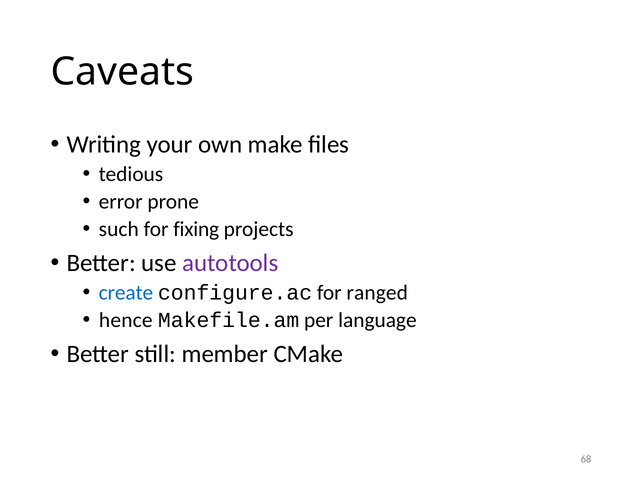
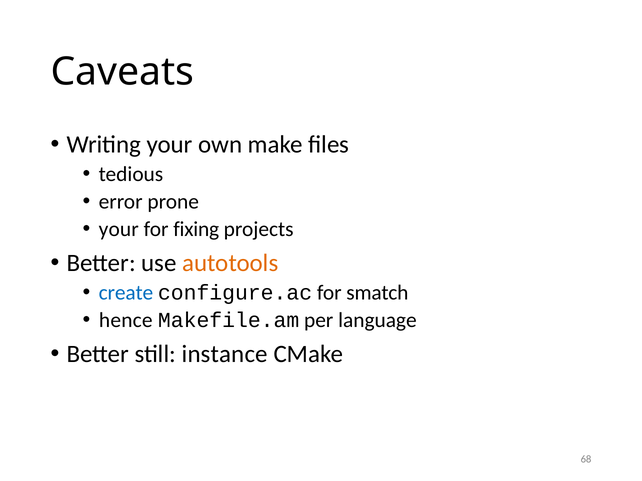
such: such -> your (119, 229)
autotools colour: purple -> orange (230, 263)
ranged: ranged -> smatch (377, 293)
member: member -> instance (225, 354)
